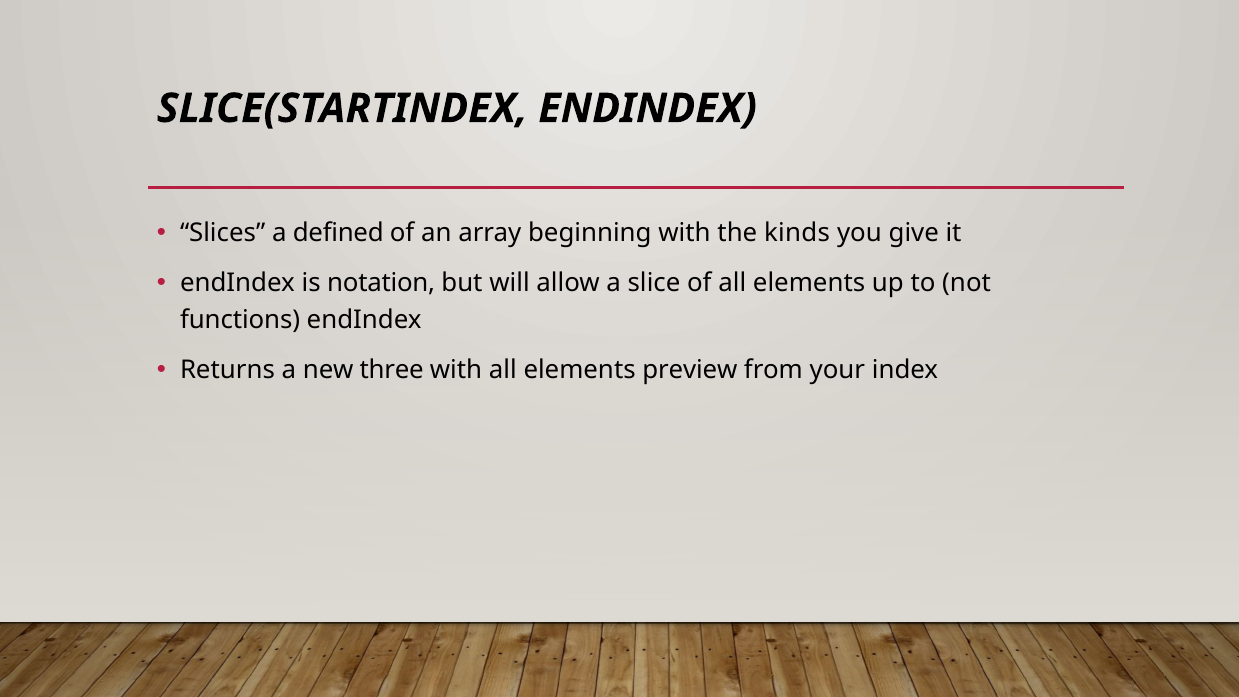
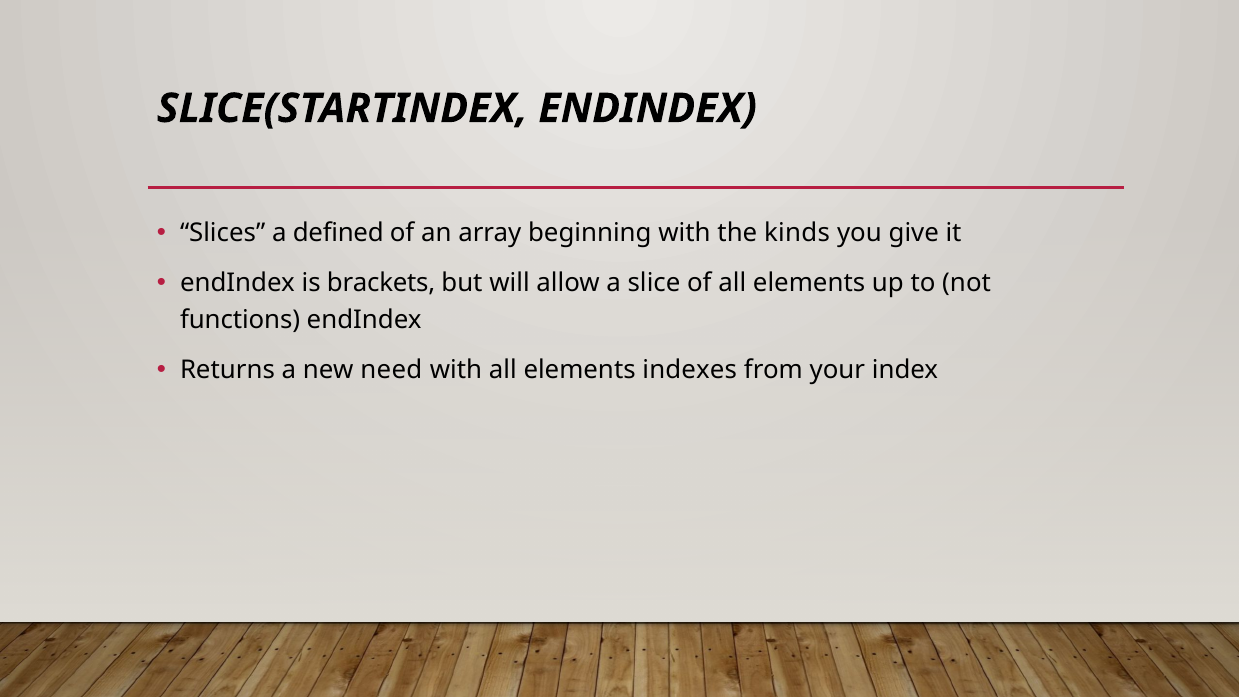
notation: notation -> brackets (381, 283)
three: three -> need (391, 370)
preview: preview -> indexes (690, 370)
